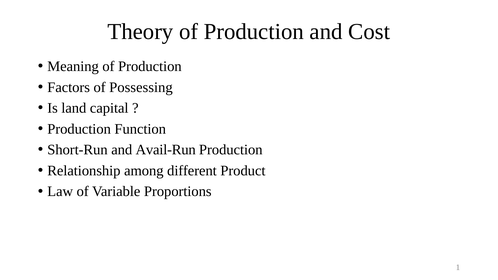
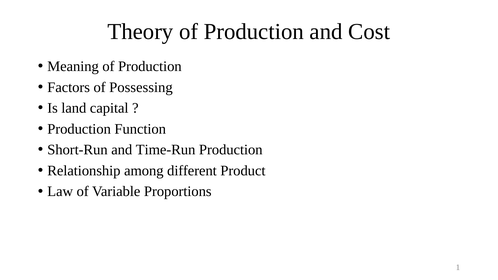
Avail-Run: Avail-Run -> Time-Run (166, 150)
